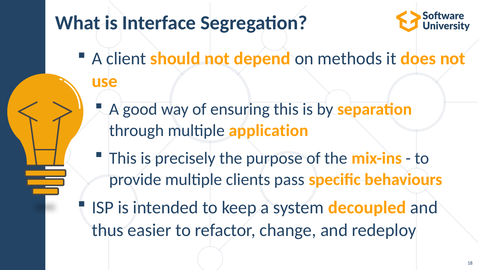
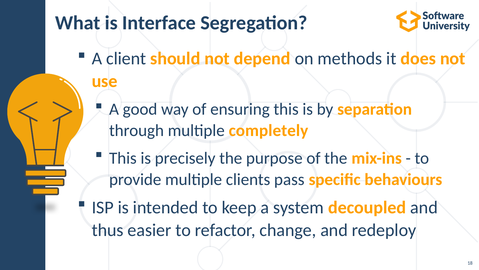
application: application -> completely (268, 130)
